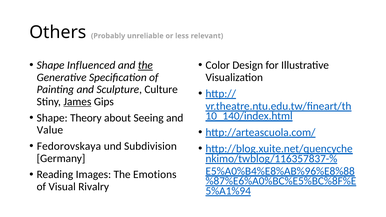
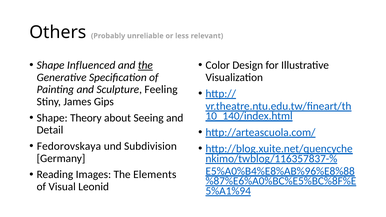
Culture: Culture -> Feeling (161, 90)
James underline: present -> none (77, 102)
Value: Value -> Detail (50, 130)
Emotions: Emotions -> Elements (155, 175)
Rivalry: Rivalry -> Leonid (94, 187)
